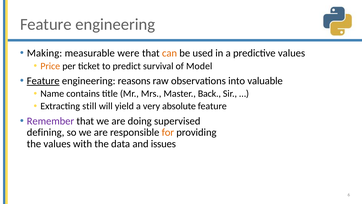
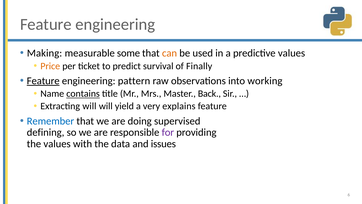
were: were -> some (129, 53)
Model: Model -> Finally (199, 66)
reasons: reasons -> pattern (134, 81)
valuable: valuable -> working (265, 81)
contains underline: none -> present (83, 94)
Extracting still: still -> will (89, 106)
absolute: absolute -> explains (179, 106)
Remember colour: purple -> blue (50, 121)
for colour: orange -> purple (168, 132)
